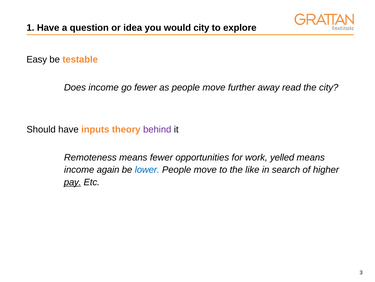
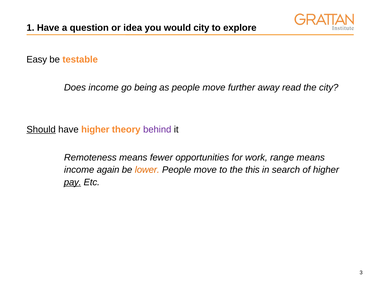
go fewer: fewer -> being (146, 87)
Should underline: none -> present (41, 129)
have inputs: inputs -> higher (95, 129)
yelled: yelled -> range (282, 157)
lower colour: blue -> orange (147, 169)
like: like -> this (252, 169)
